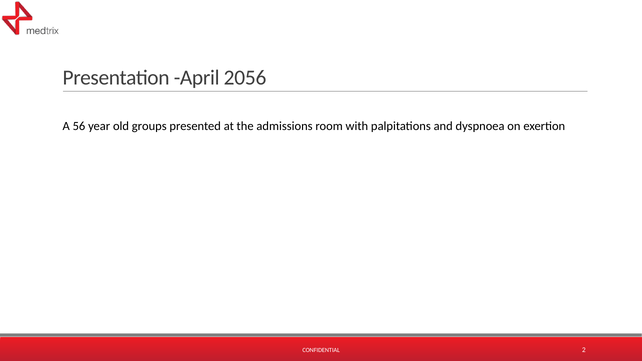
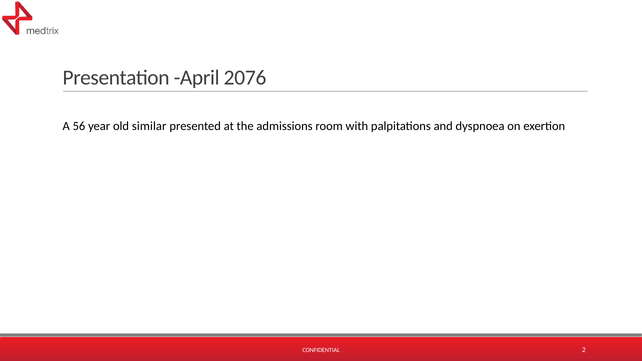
2056: 2056 -> 2076 (245, 78)
groups: groups -> similar (149, 126)
